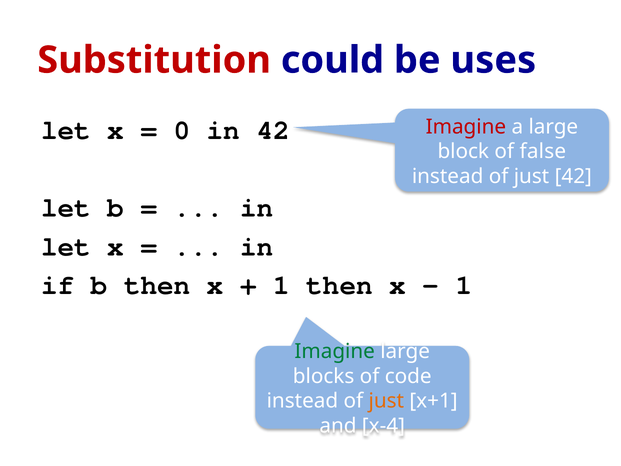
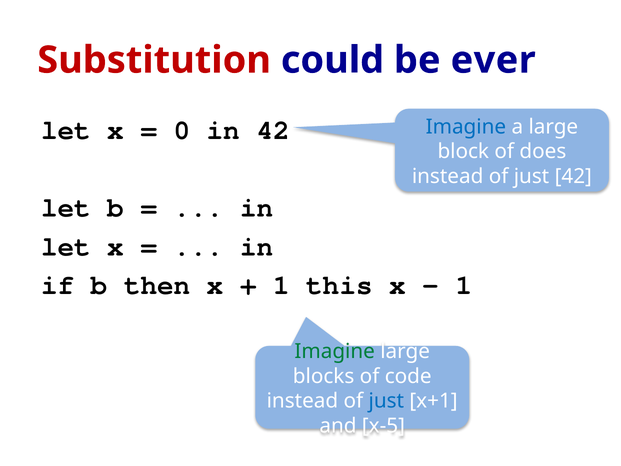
uses: uses -> ever (493, 60)
Imagine colour: red -> blue (466, 127)
false: false -> does (543, 152)
1 then: then -> this (340, 285)
just colour: orange -> blue (386, 401)
x-4: x-4 -> x-5 (383, 426)
